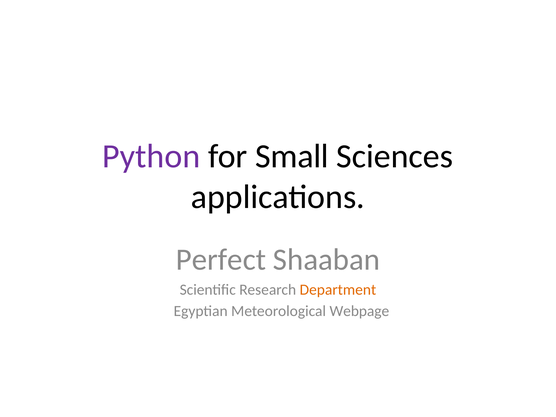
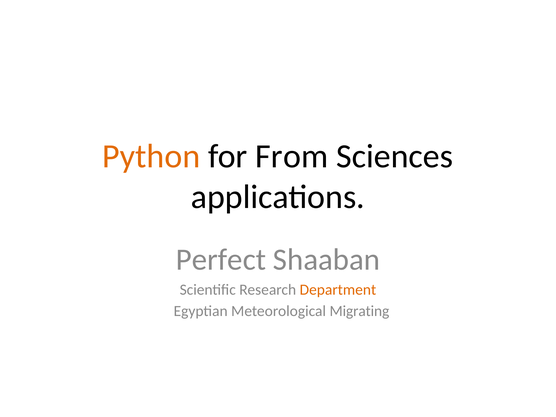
Python colour: purple -> orange (151, 156)
Small: Small -> From (292, 156)
Webpage: Webpage -> Migrating (359, 311)
